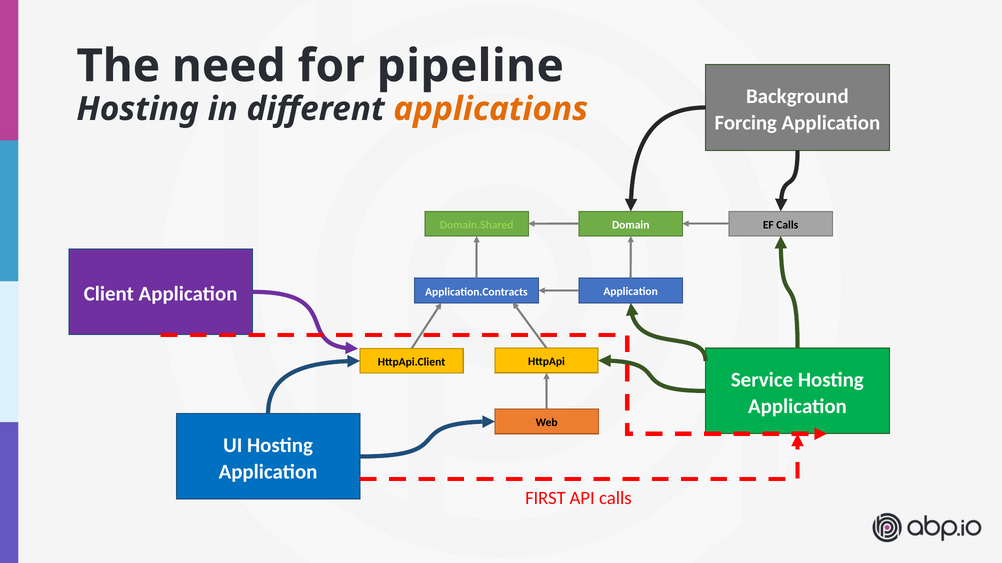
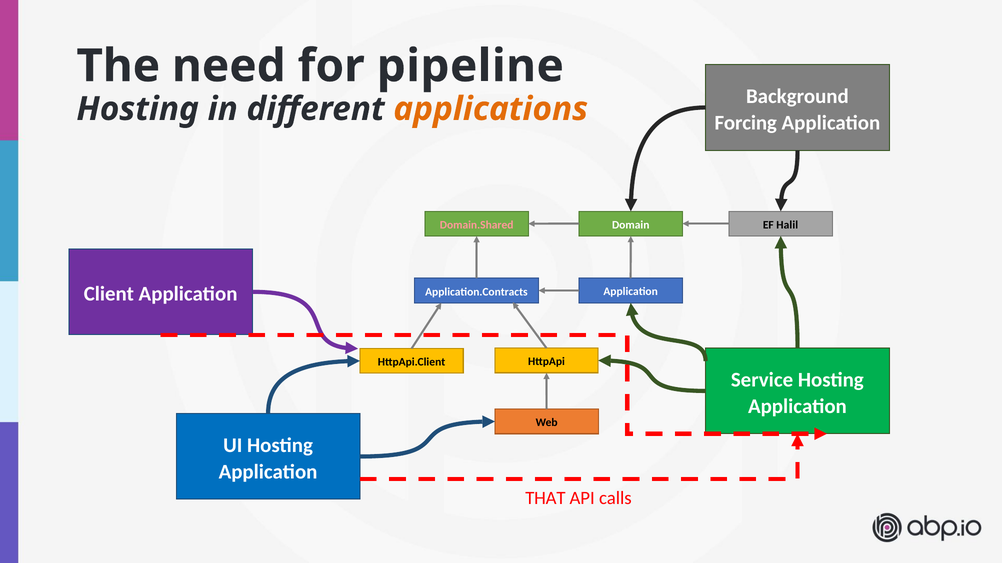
Domain.Shared colour: light green -> pink (477, 225)
EF Calls: Calls -> Halil (787, 225)
FIRST: FIRST -> THAT (545, 499)
